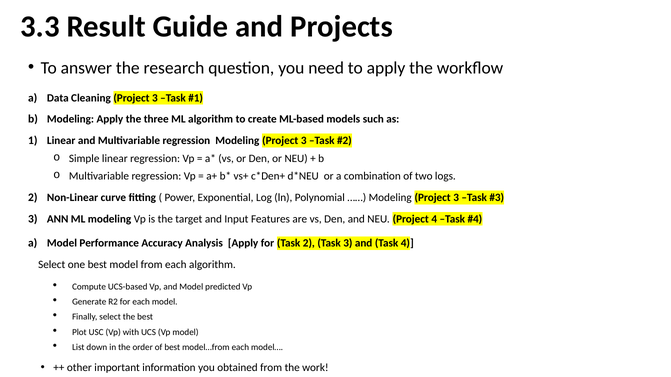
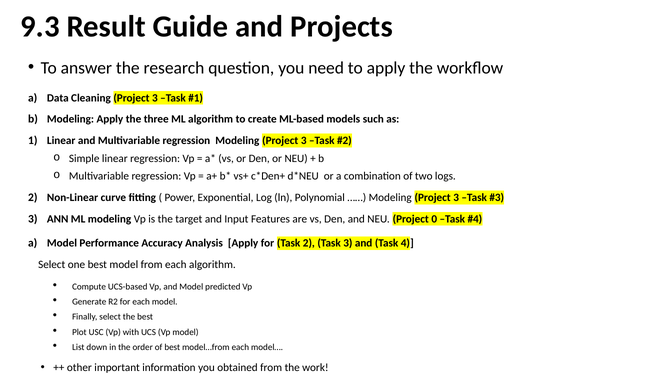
3.3: 3.3 -> 9.3 (40, 26)
Project 4: 4 -> 0 (434, 219)
